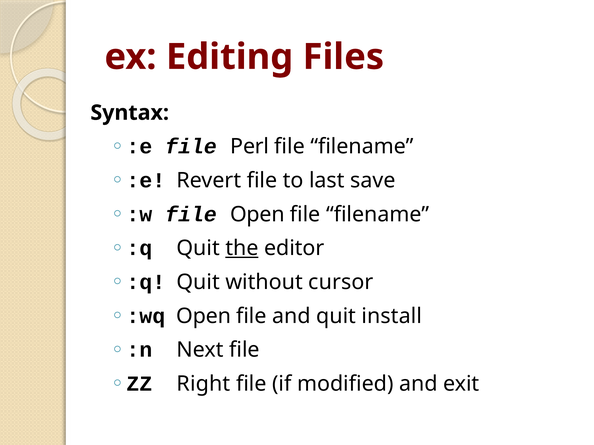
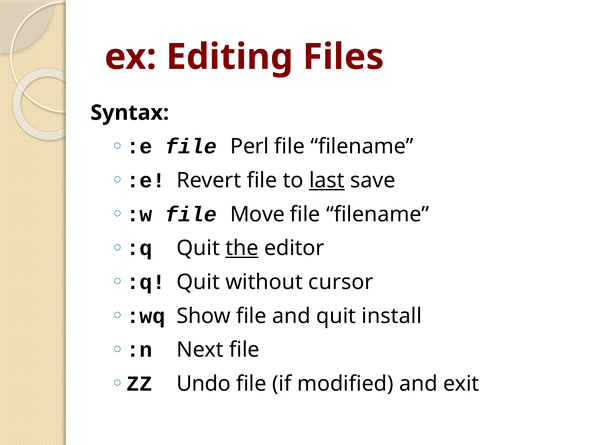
last underline: none -> present (327, 181)
file Open: Open -> Move (257, 215)
Open: Open -> Show (204, 316)
Right: Right -> Undo (204, 384)
